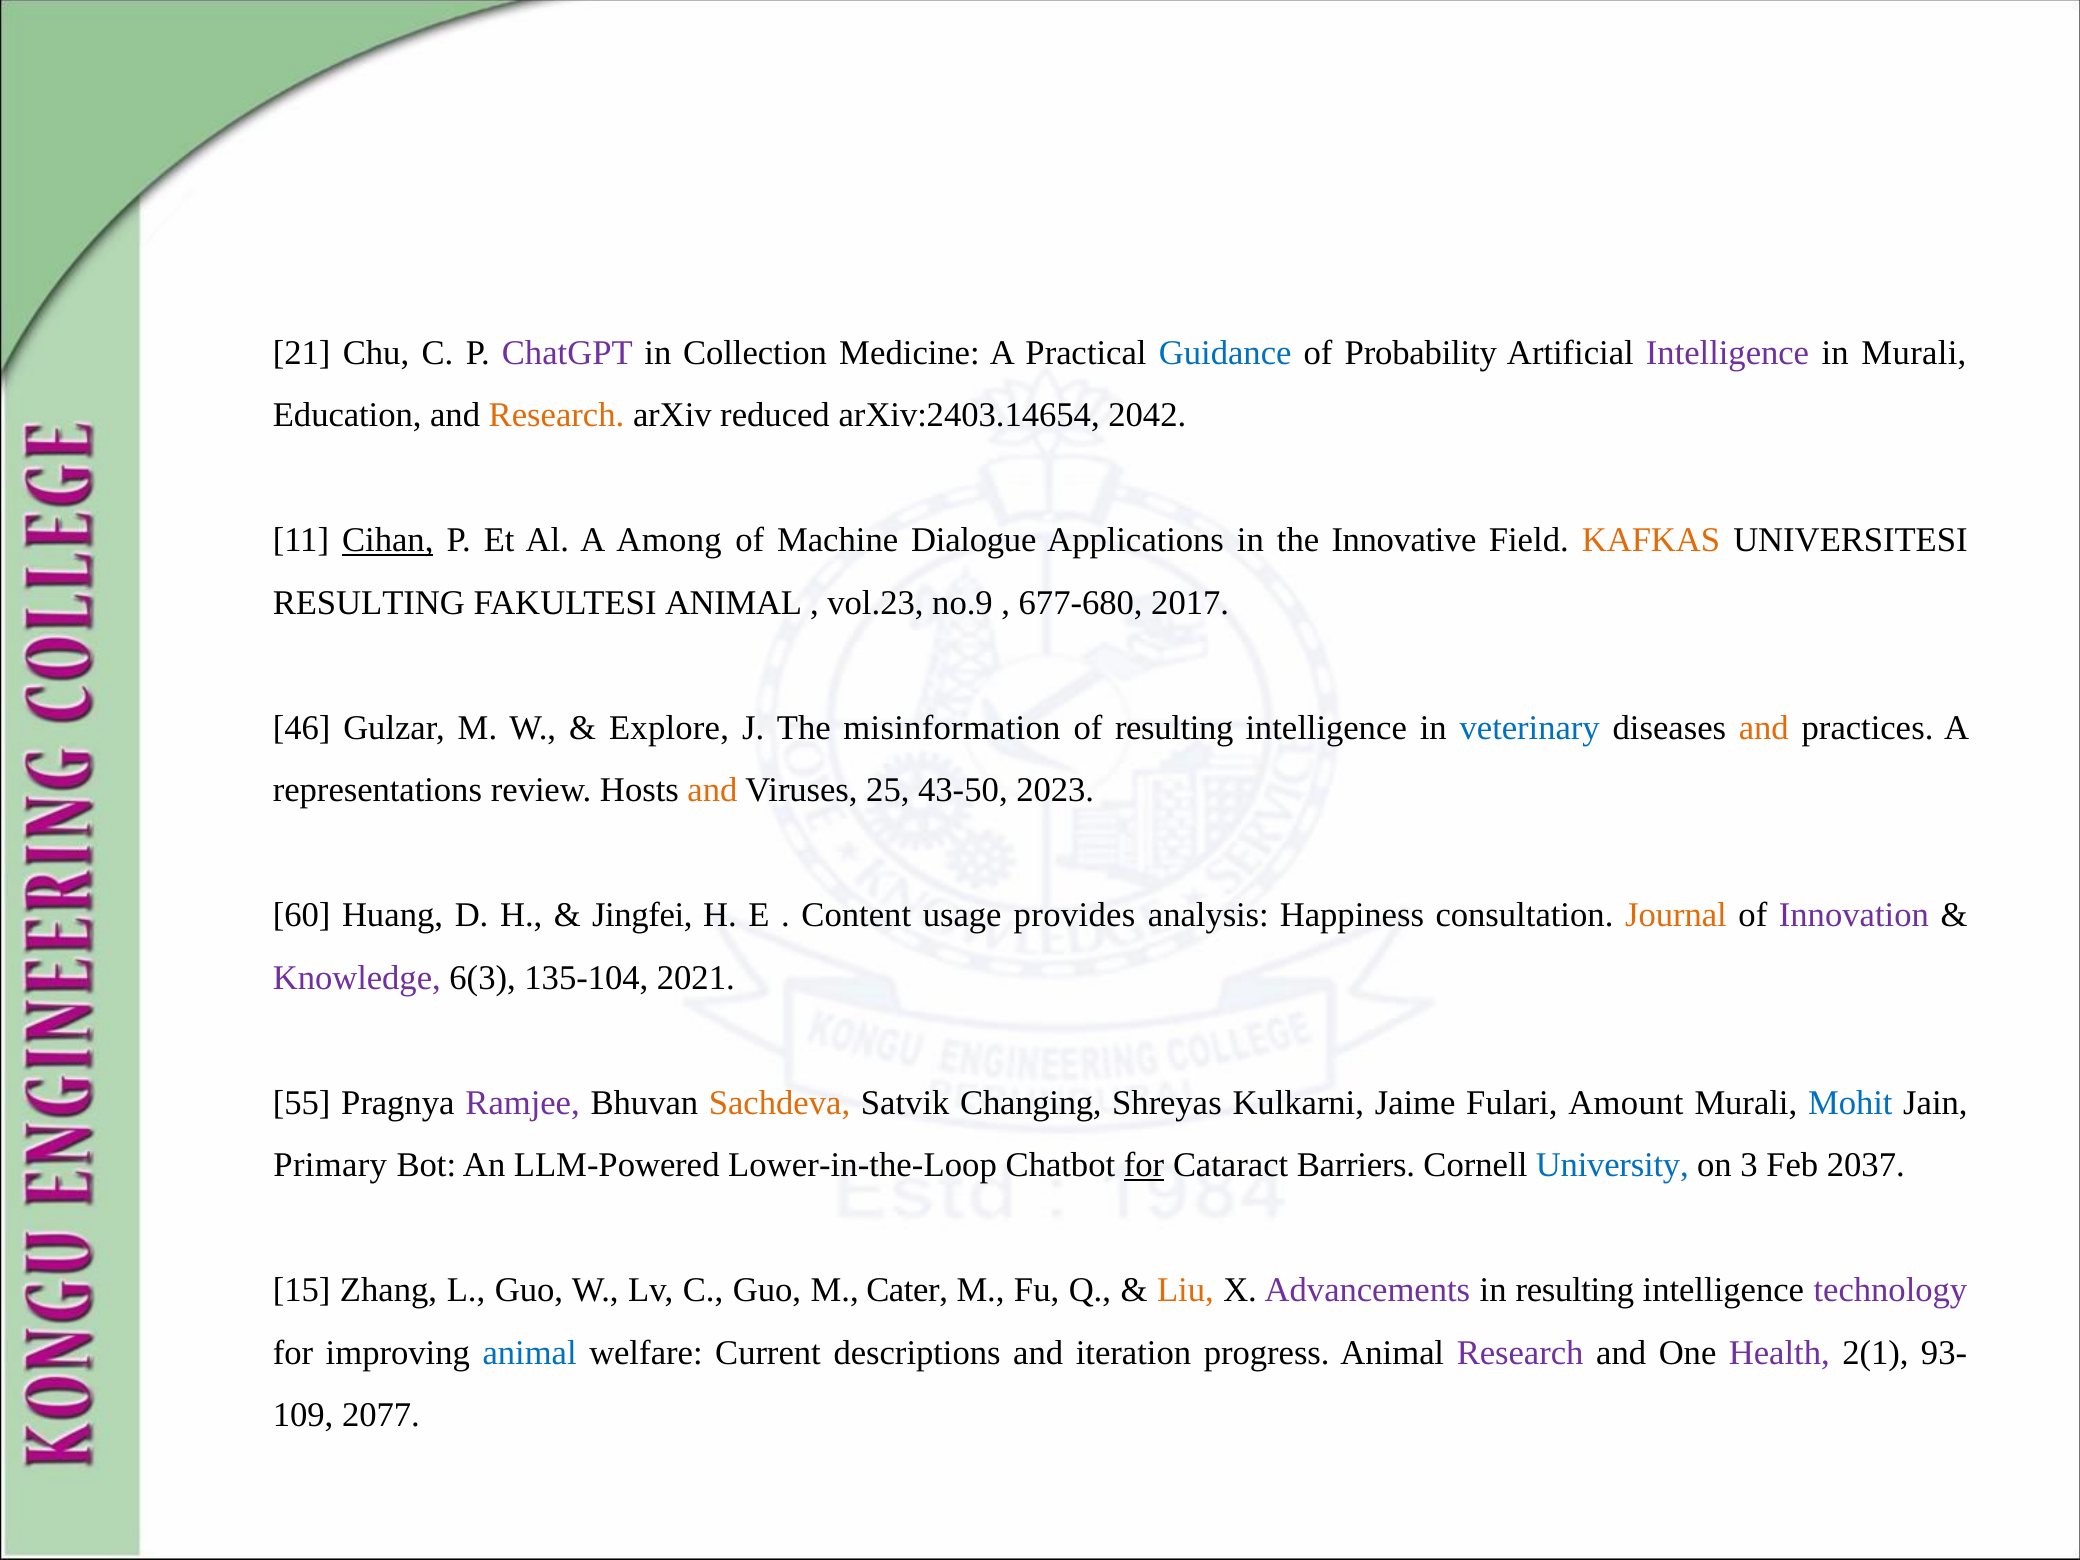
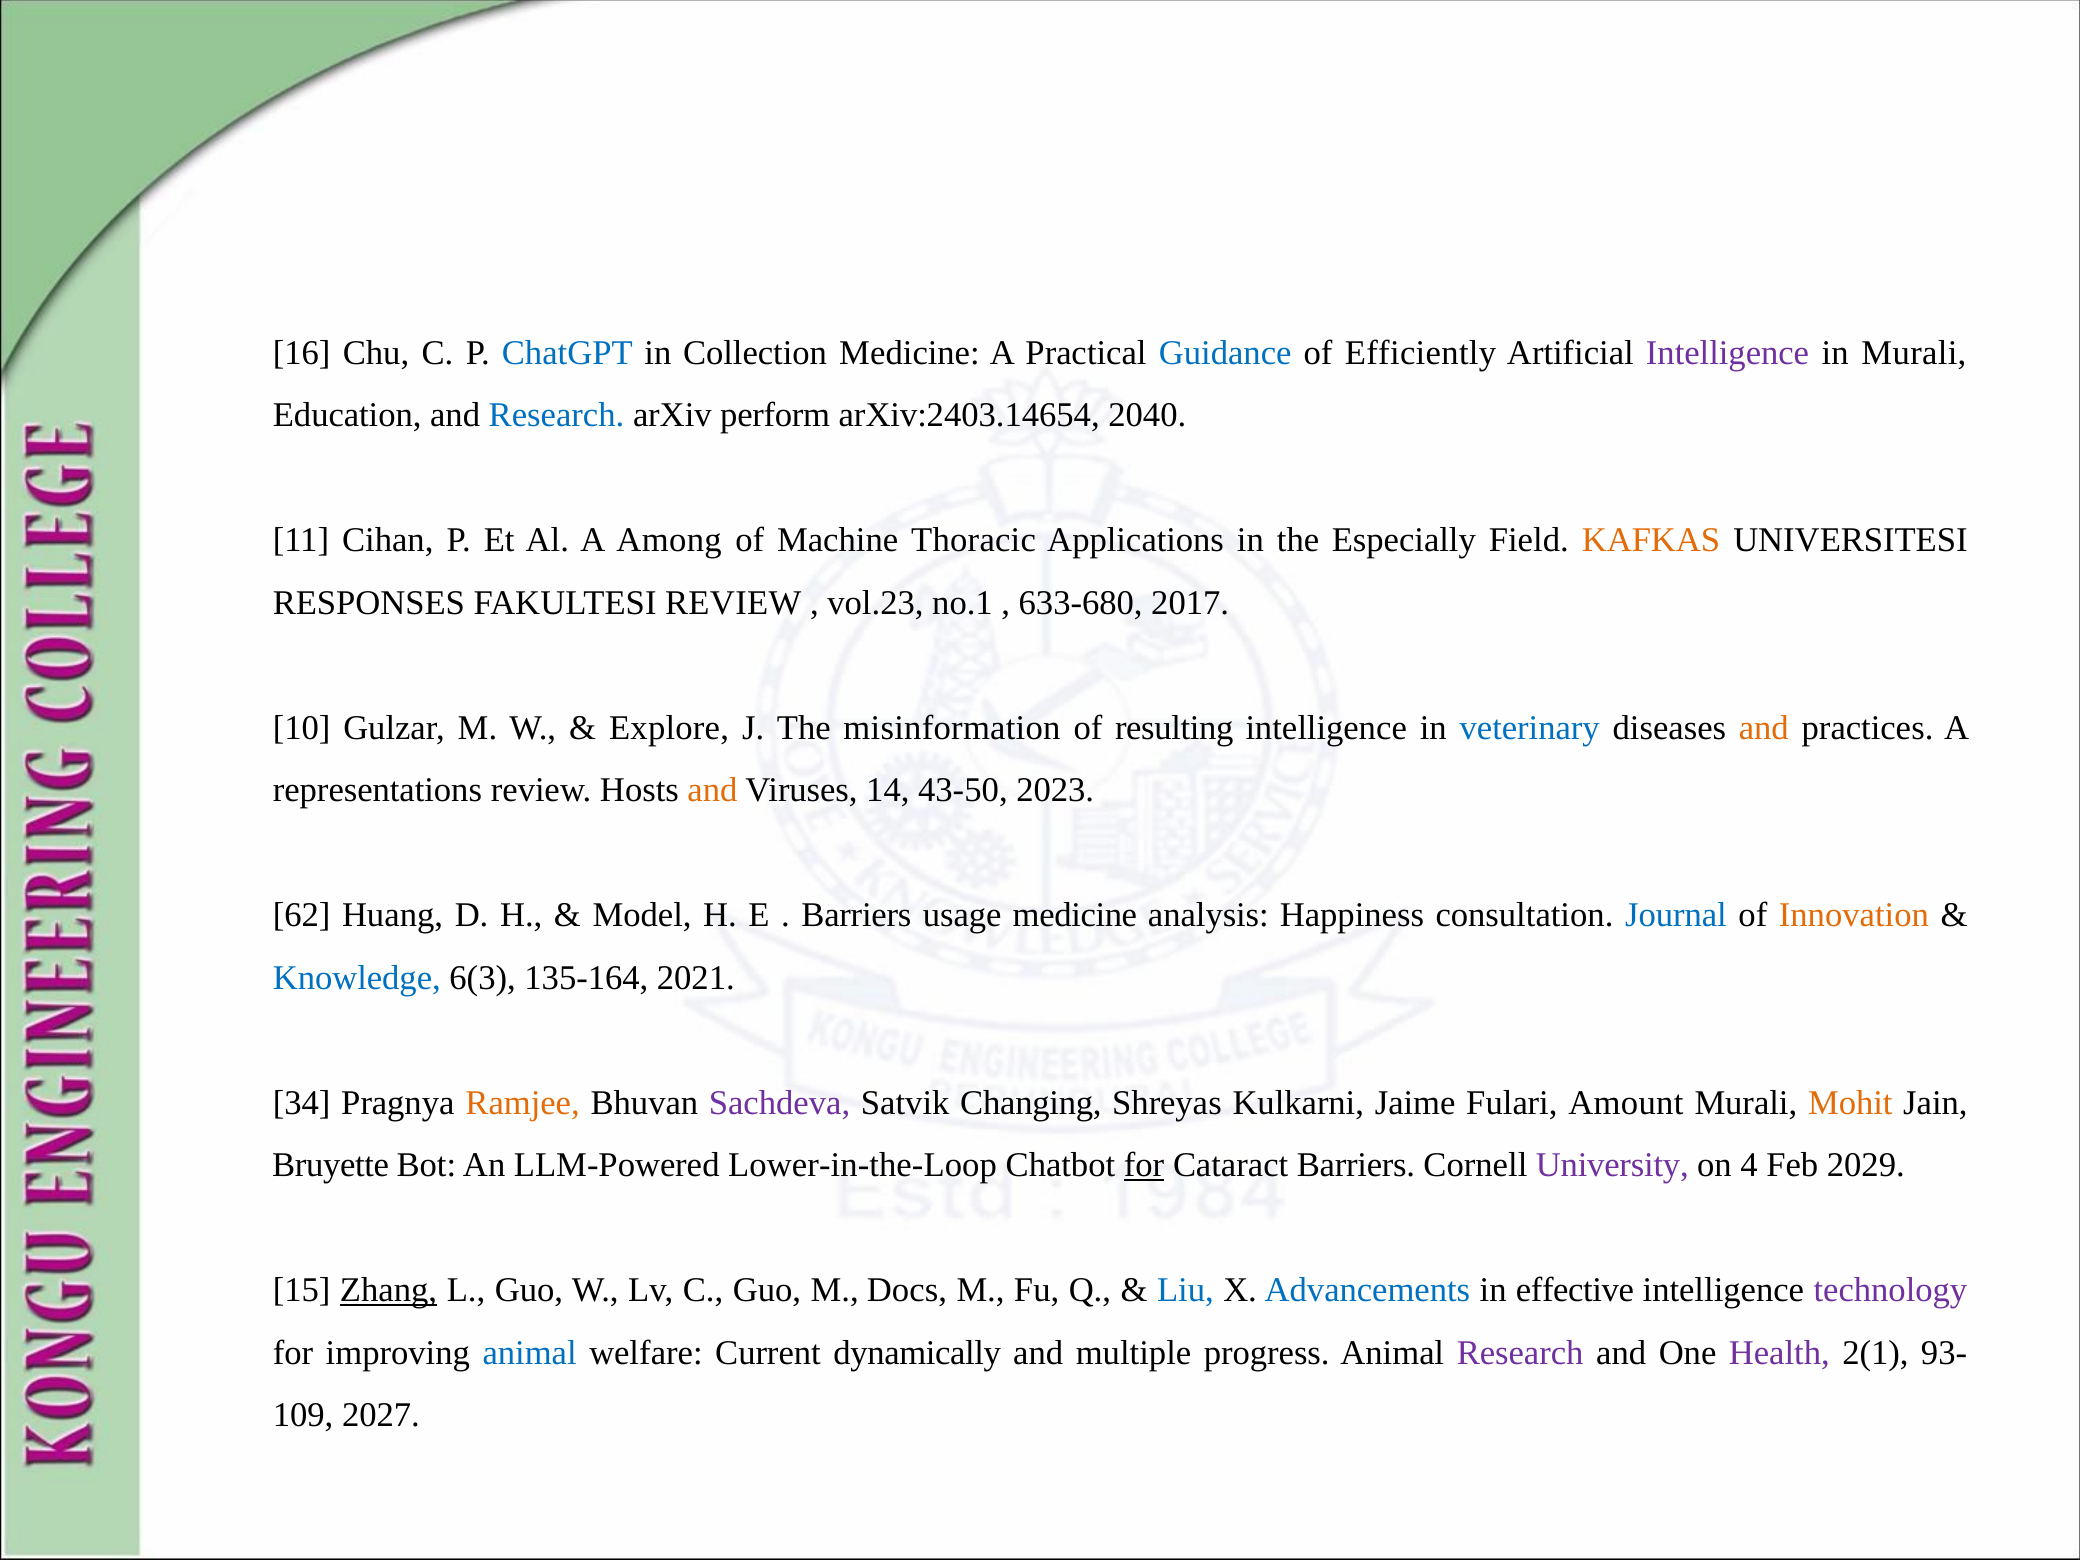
21: 21 -> 16 (302, 353)
ChatGPT colour: purple -> blue (567, 353)
Probability: Probability -> Efficiently (1421, 353)
Research colour: orange -> blue (557, 415)
reduced: reduced -> perform (775, 415)
2042: 2042 -> 2040 (1147, 415)
Cihan underline: present -> none (388, 540)
Dialogue: Dialogue -> Thoracic (974, 540)
Innovative: Innovative -> Especially (1404, 540)
RESULTING: RESULTING -> RESPONSES (369, 603)
FAKULTESI ANIMAL: ANIMAL -> REVIEW (733, 603)
no.9: no.9 -> no.1 (963, 603)
677-680: 677-680 -> 633-680 (1081, 603)
46: 46 -> 10 (302, 728)
25: 25 -> 14 (888, 790)
60: 60 -> 62 (302, 915)
Jingfei: Jingfei -> Model (642, 915)
Content: Content -> Barriers (856, 915)
usage provides: provides -> medicine (1075, 915)
Journal colour: orange -> blue (1676, 915)
Innovation colour: purple -> orange (1854, 915)
Knowledge colour: purple -> blue (357, 978)
135-104: 135-104 -> 135-164 (586, 978)
55: 55 -> 34 (302, 1103)
Ramjee colour: purple -> orange (523, 1103)
Sachdeva colour: orange -> purple (780, 1103)
Mohit colour: blue -> orange (1850, 1103)
Primary: Primary -> Bruyette (331, 1165)
University colour: blue -> purple (1612, 1165)
3: 3 -> 4 (1749, 1165)
2037: 2037 -> 2029 (1866, 1165)
Zhang underline: none -> present (389, 1290)
Cater: Cater -> Docs (907, 1290)
Liu colour: orange -> blue (1185, 1290)
Advancements colour: purple -> blue (1367, 1290)
in resulting: resulting -> effective (1575, 1290)
descriptions: descriptions -> dynamically (917, 1353)
iteration: iteration -> multiple (1133, 1353)
2077: 2077 -> 2027 (381, 1415)
